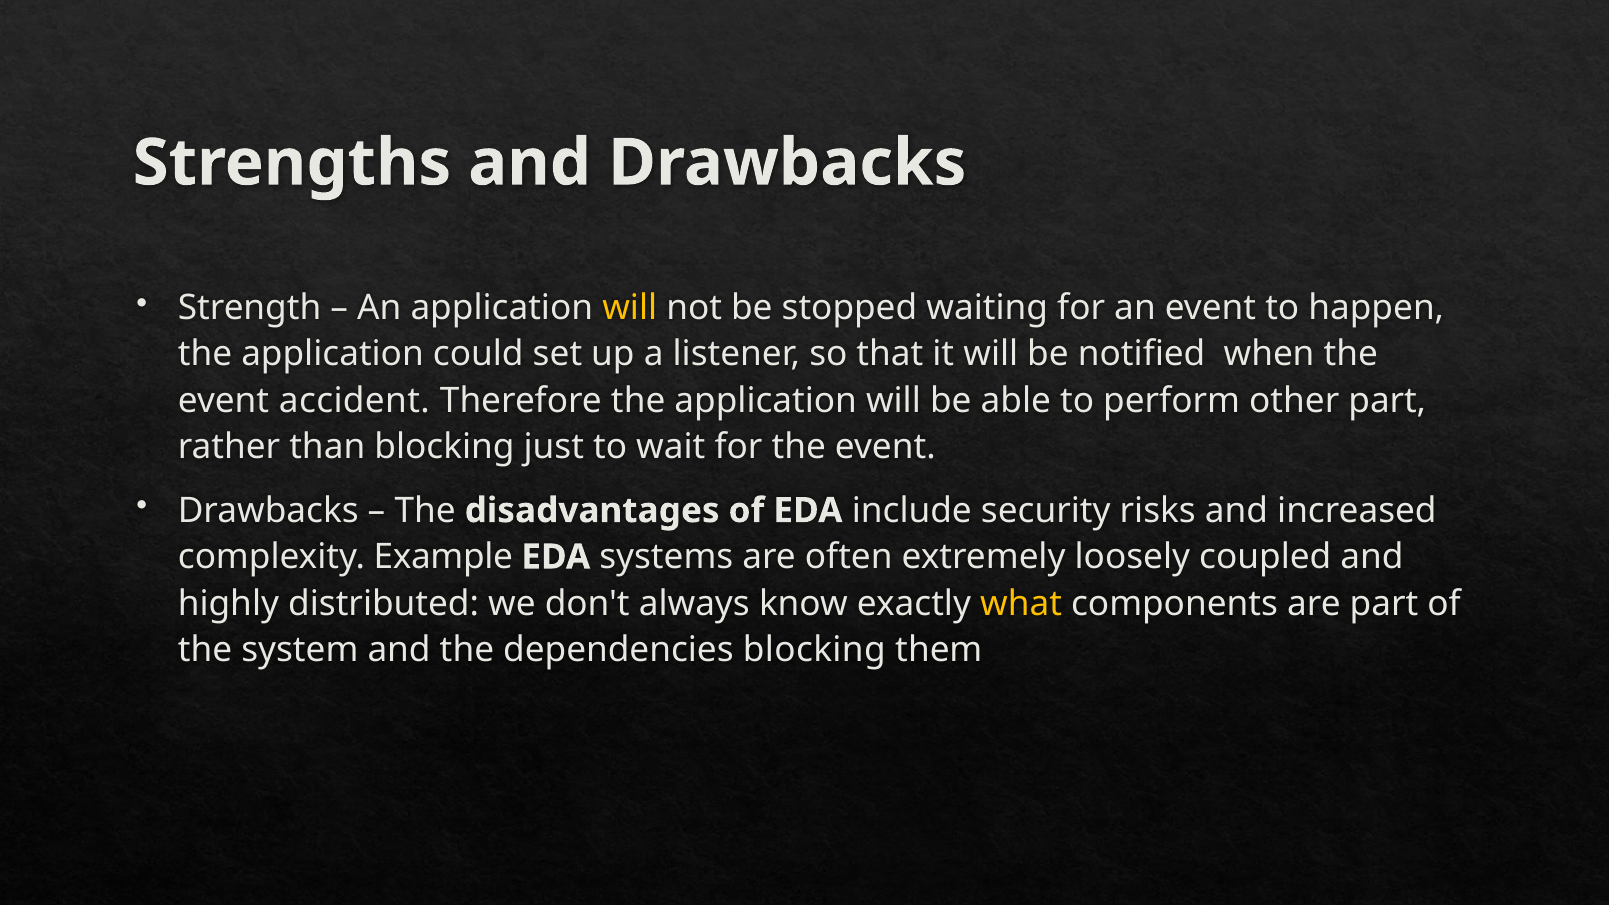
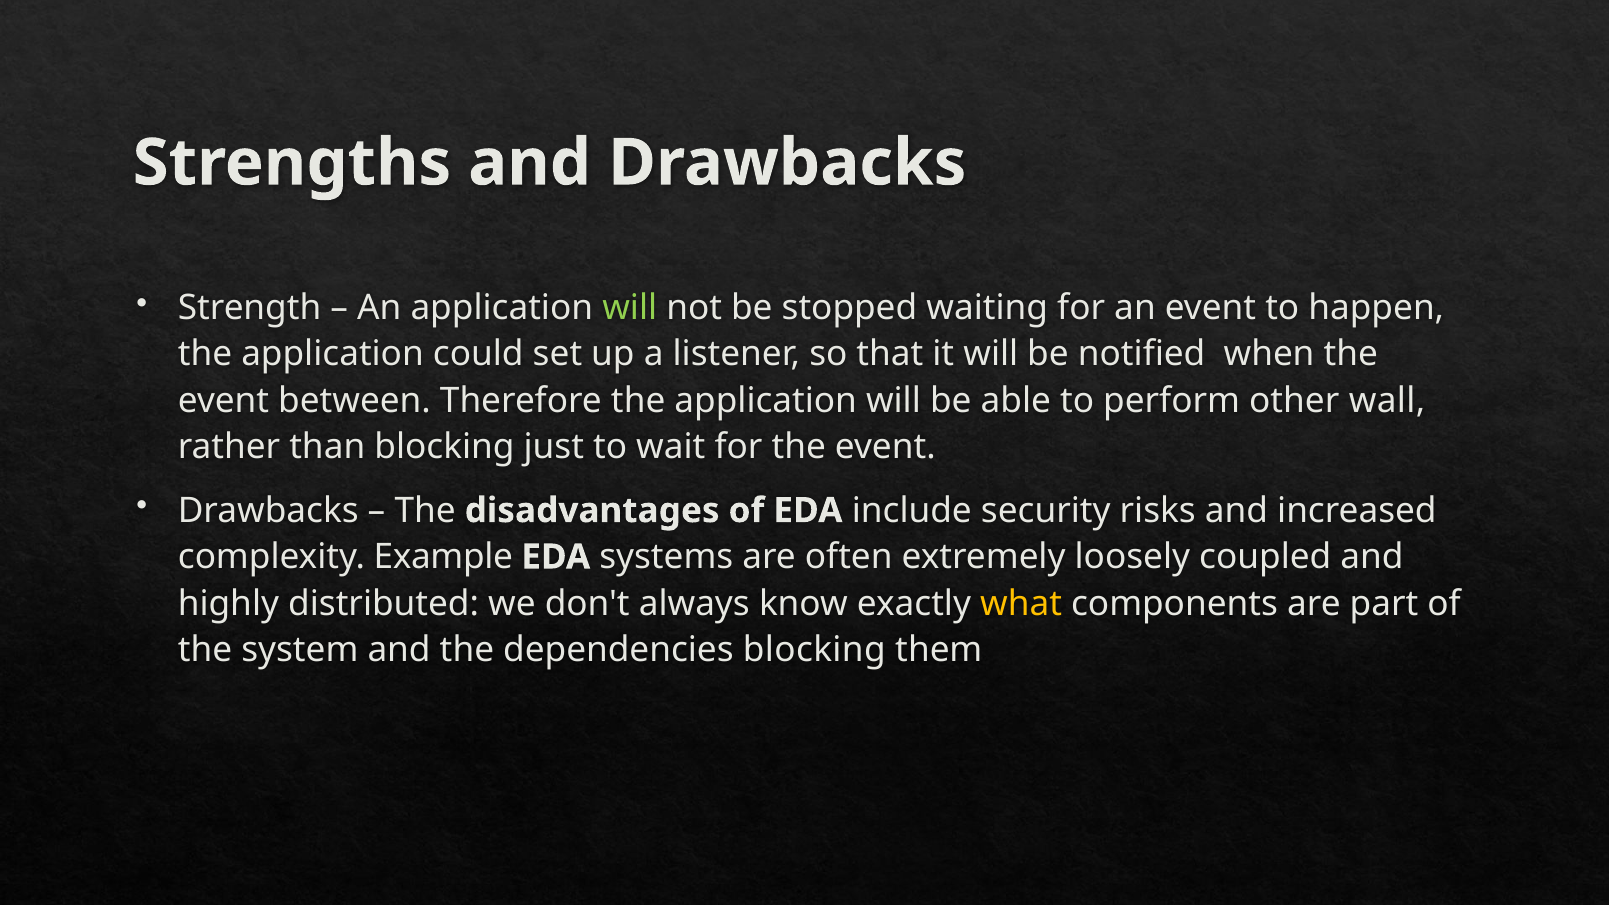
will colour: yellow -> light green (630, 308)
accident: accident -> between (355, 401)
other part: part -> wall (1387, 401)
